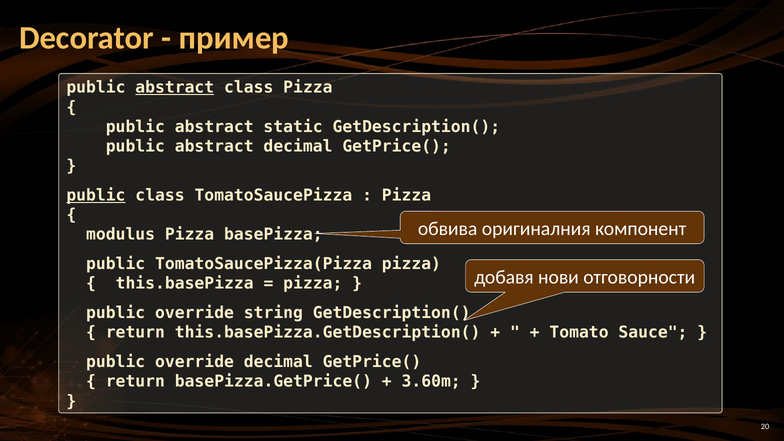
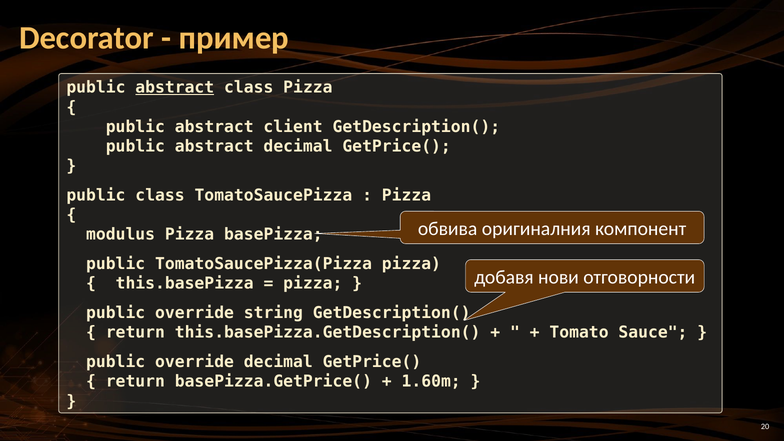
static: static -> client (293, 127)
public underline: present -> none (96, 195)
3.60m: 3.60m -> 1.60m (431, 382)
